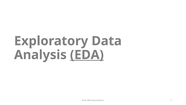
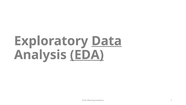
Data underline: none -> present (107, 41)
